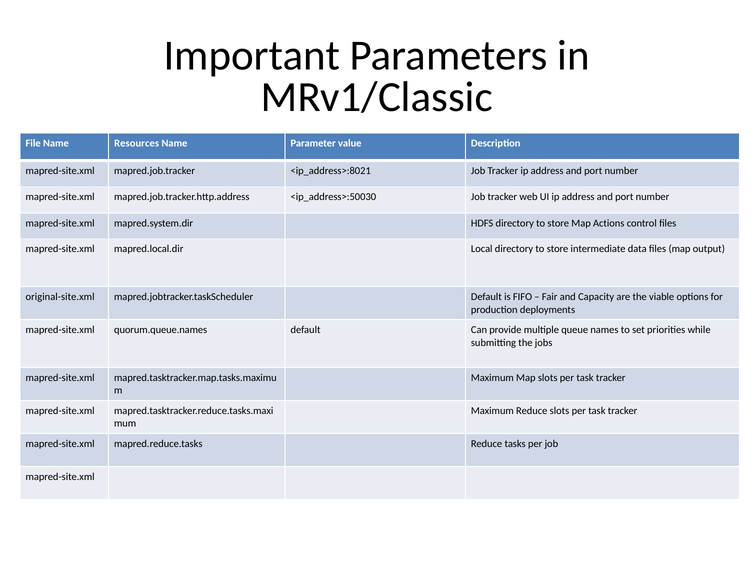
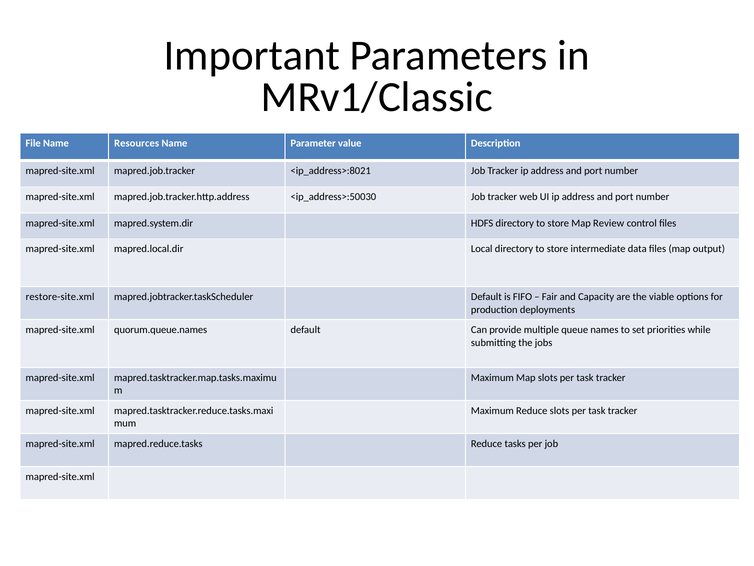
Actions: Actions -> Review (609, 223)
original-site.xml: original-site.xml -> restore-site.xml (60, 297)
